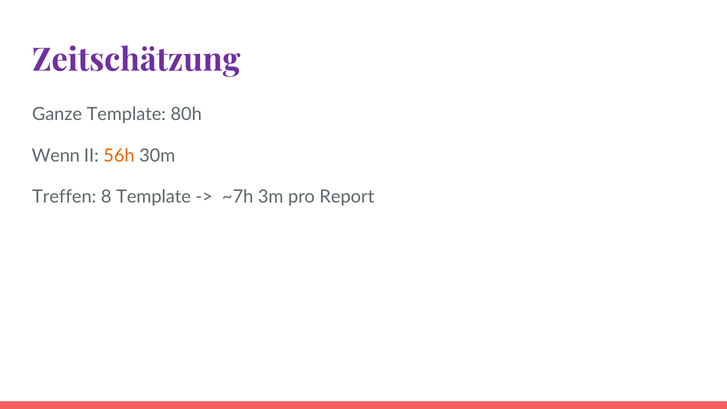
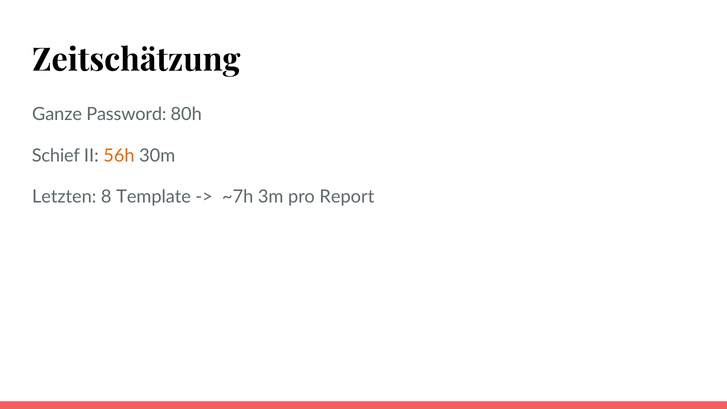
Zeitschätzung colour: purple -> black (136, 60)
Ganze Template: Template -> Password (126, 114)
Wenn: Wenn -> Schief (56, 156)
Treffen: Treffen -> Letzten (64, 197)
